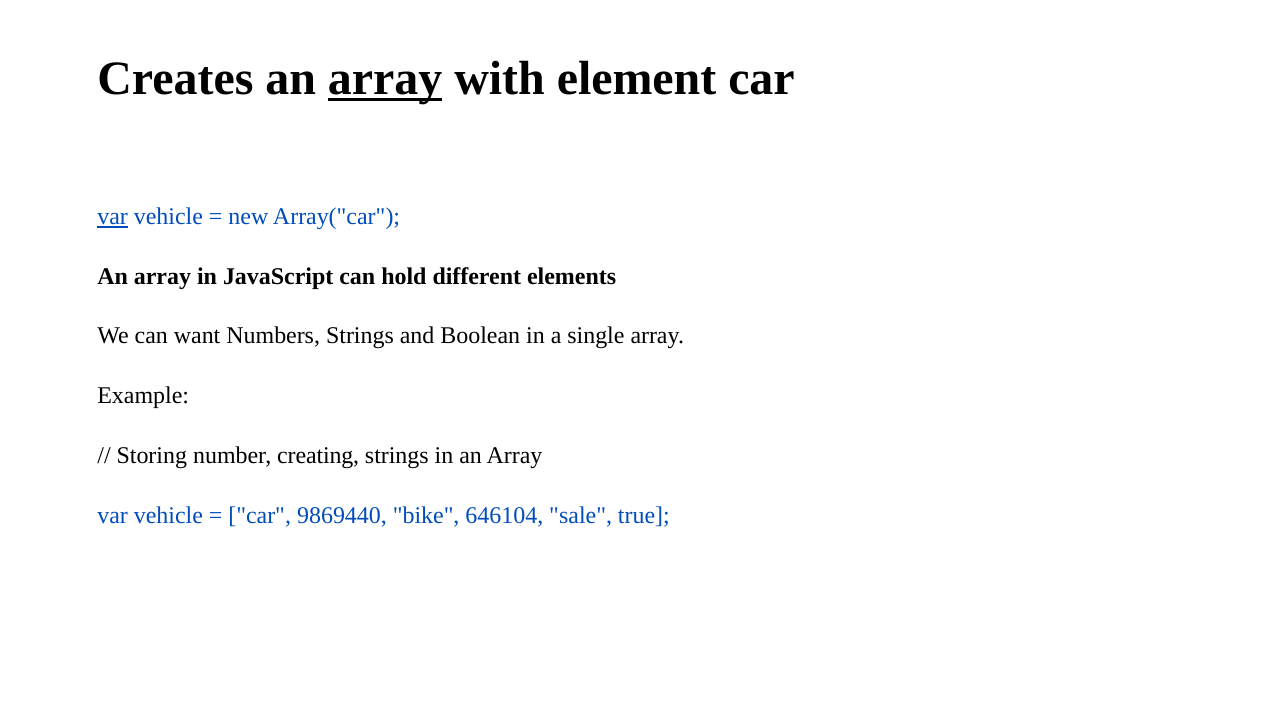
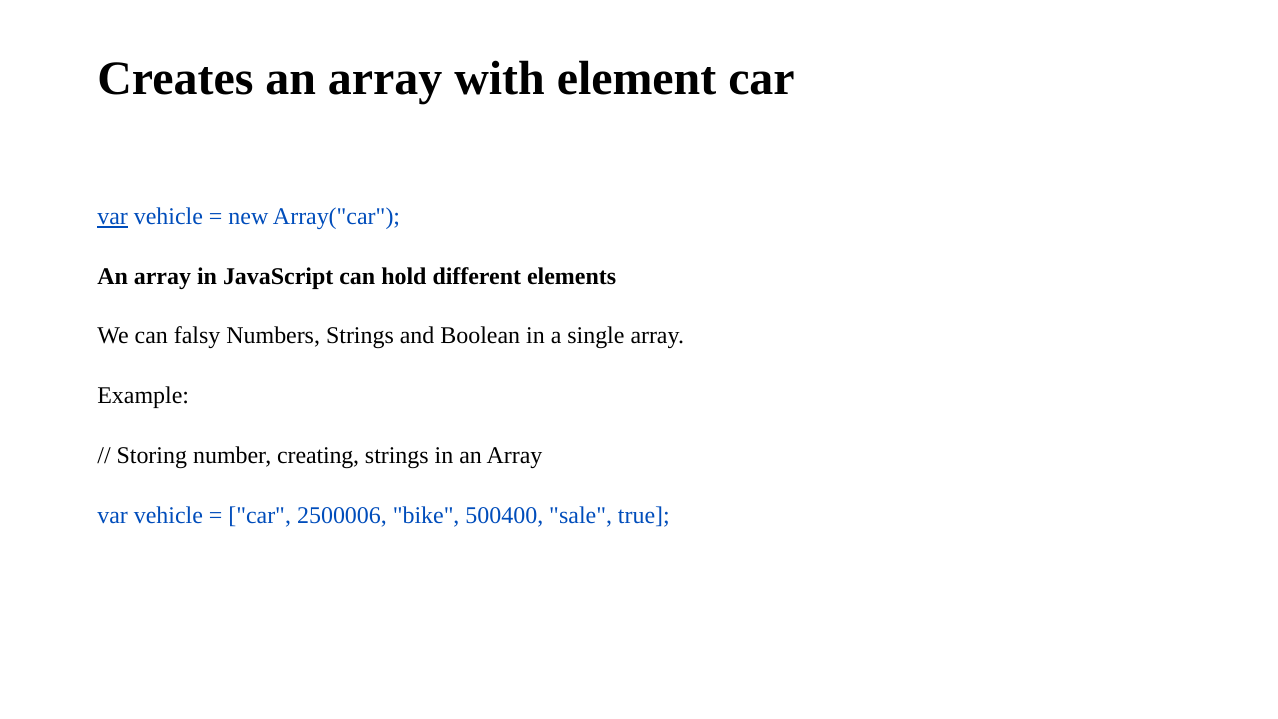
array underline: present -> none (385, 79)
want: want -> falsy (197, 336)
9869440: 9869440 -> 2500006 (342, 515)
646104: 646104 -> 500400 (504, 515)
